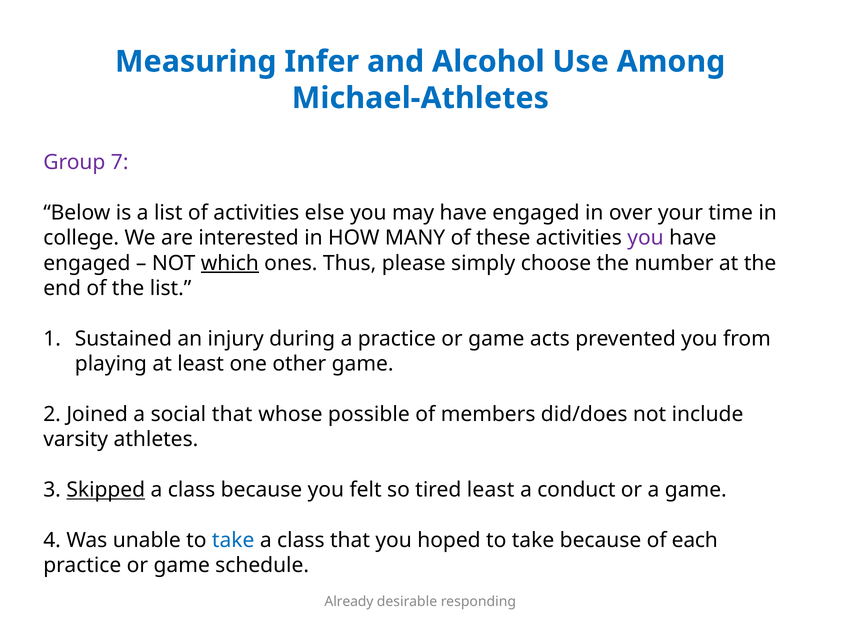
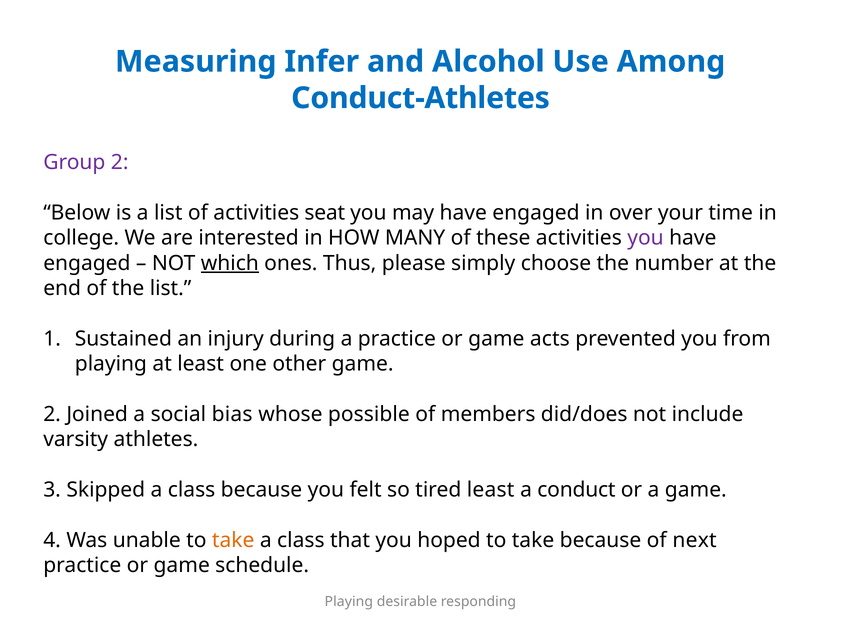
Michael-Athletes: Michael-Athletes -> Conduct-Athletes (420, 98)
Group 7: 7 -> 2 (120, 163)
else: else -> seat (325, 213)
social that: that -> bias (232, 415)
Skipped underline: present -> none (106, 491)
take colour: blue -> orange (233, 541)
each: each -> next (695, 541)
Already: Already -> Playing (349, 602)
